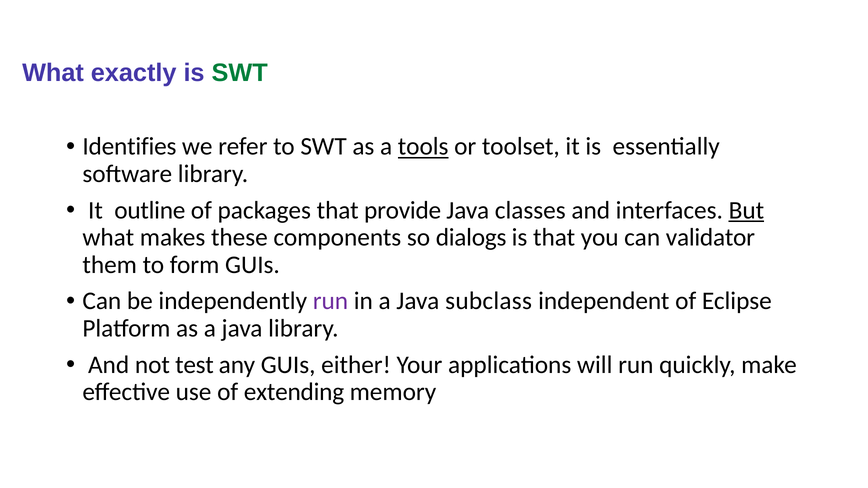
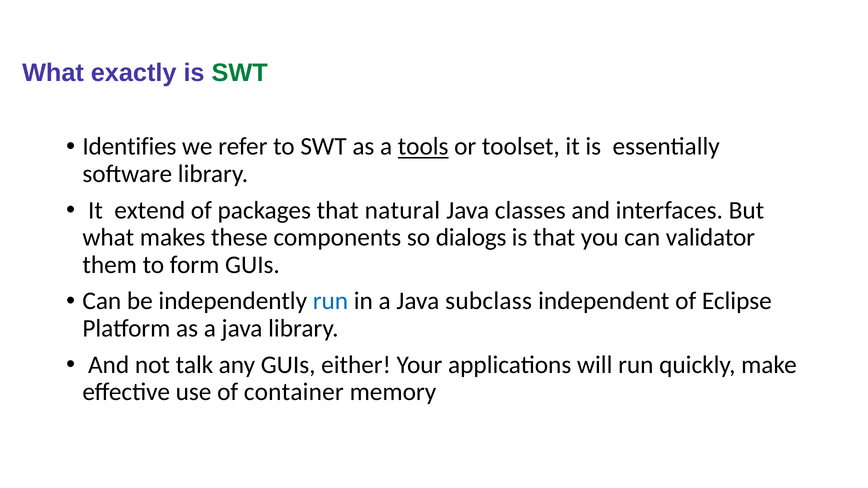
outline: outline -> extend (150, 210)
provide: provide -> natural (402, 210)
But underline: present -> none (746, 210)
run colour: purple -> blue (330, 301)
test: test -> talk (194, 365)
extending: extending -> container (294, 392)
